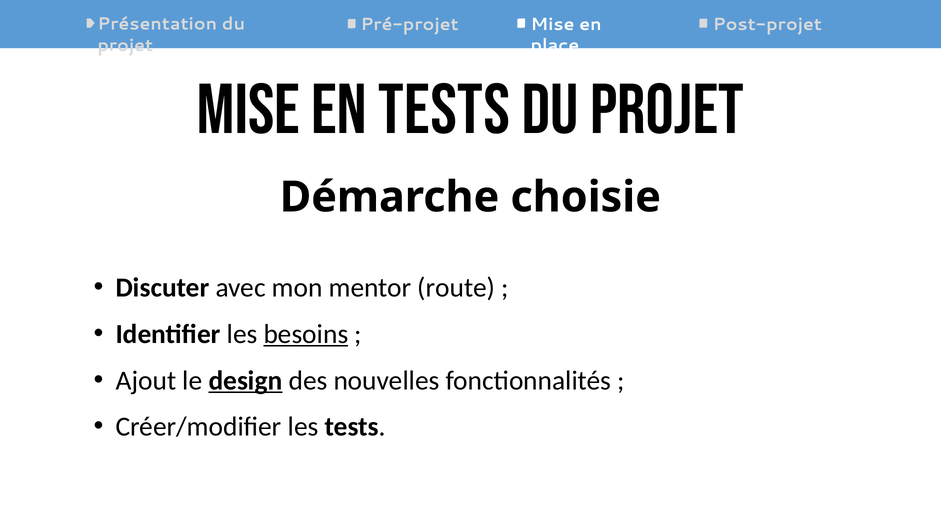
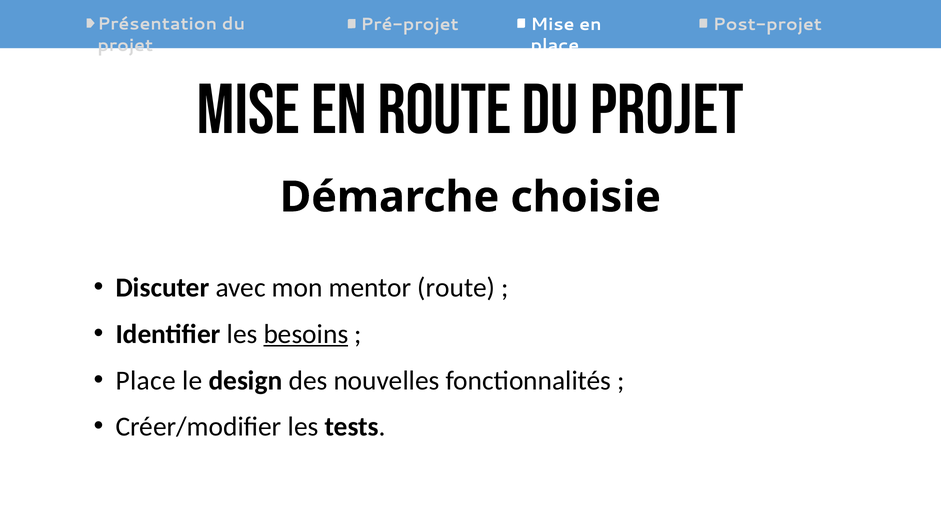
en tests: tests -> route (445, 110)
Ajout: Ajout -> Place (146, 381)
design underline: present -> none (246, 381)
